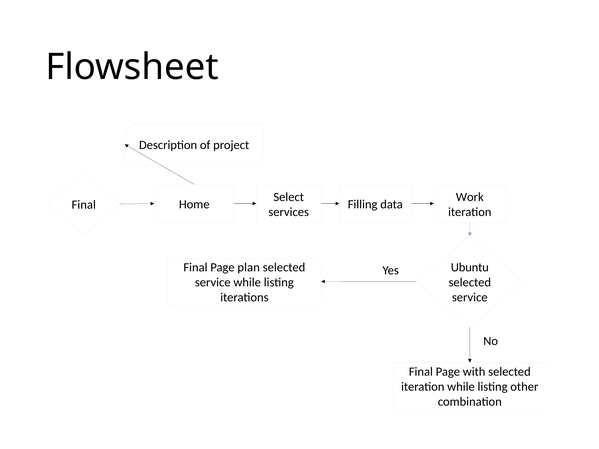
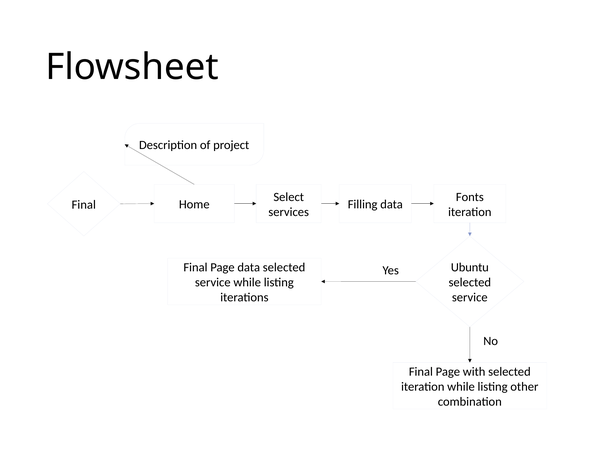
Work: Work -> Fonts (470, 197)
Page plan: plan -> data (249, 267)
